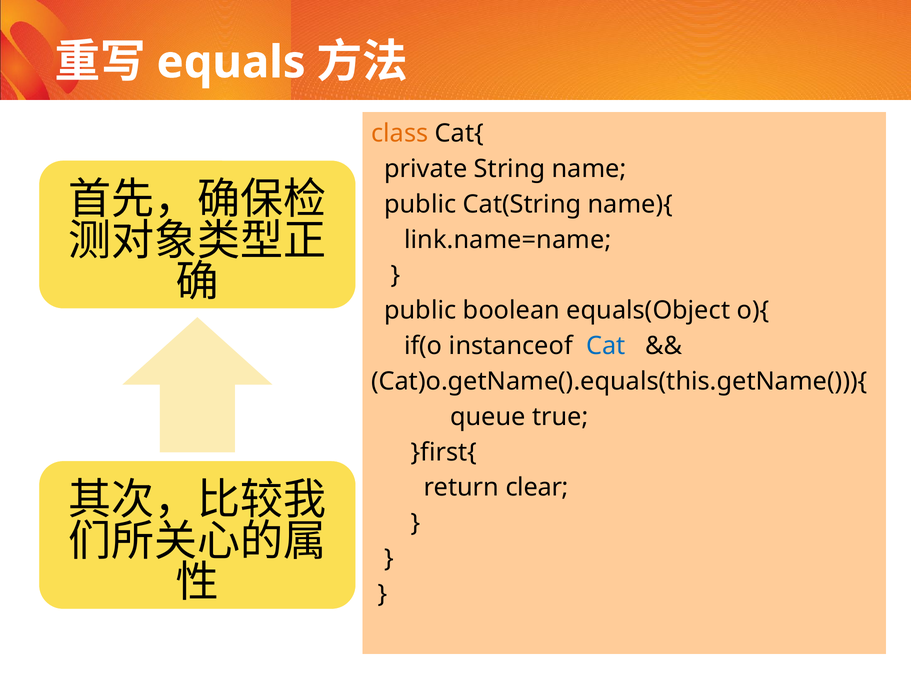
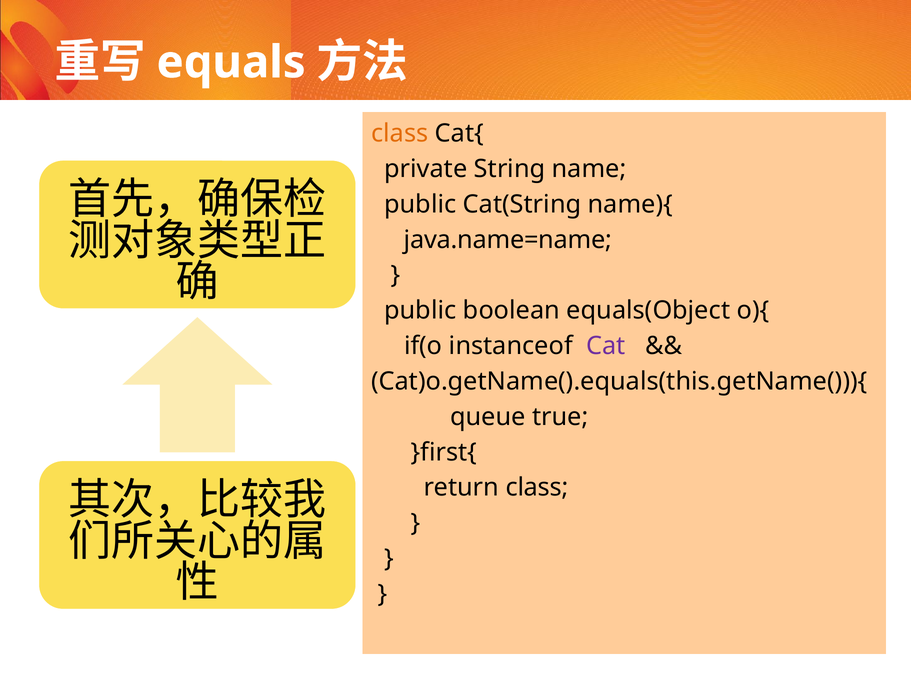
link.name=name: link.name=name -> java.name=name (508, 240)
Cat colour: blue -> purple (606, 346)
return clear: clear -> class (537, 488)
